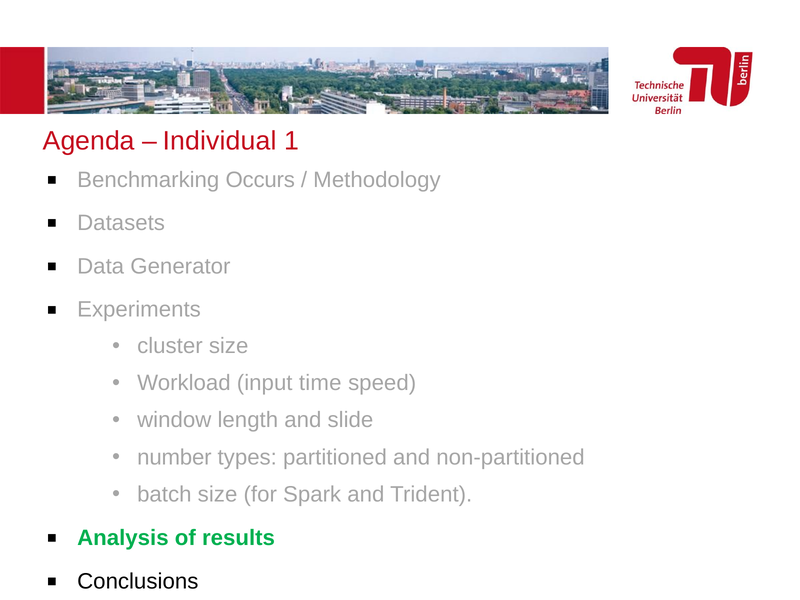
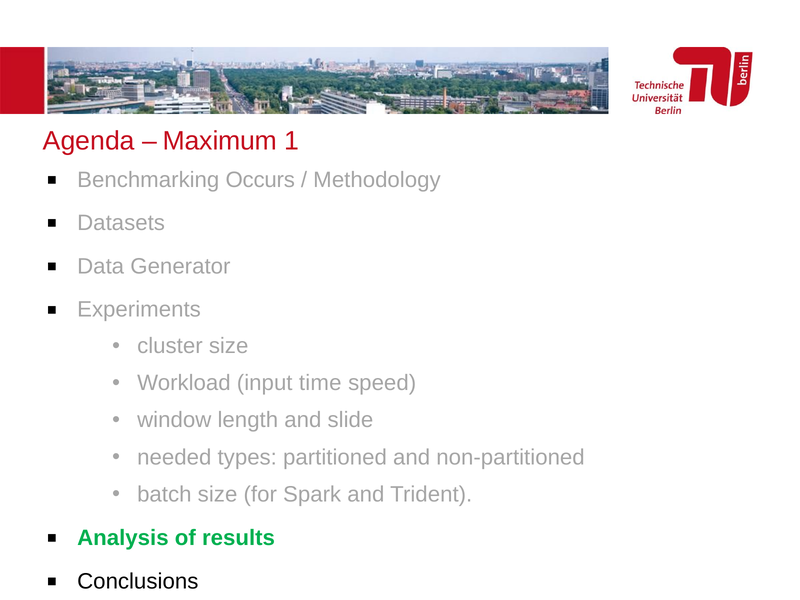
Individual: Individual -> Maximum (220, 141)
number: number -> needed (174, 457)
